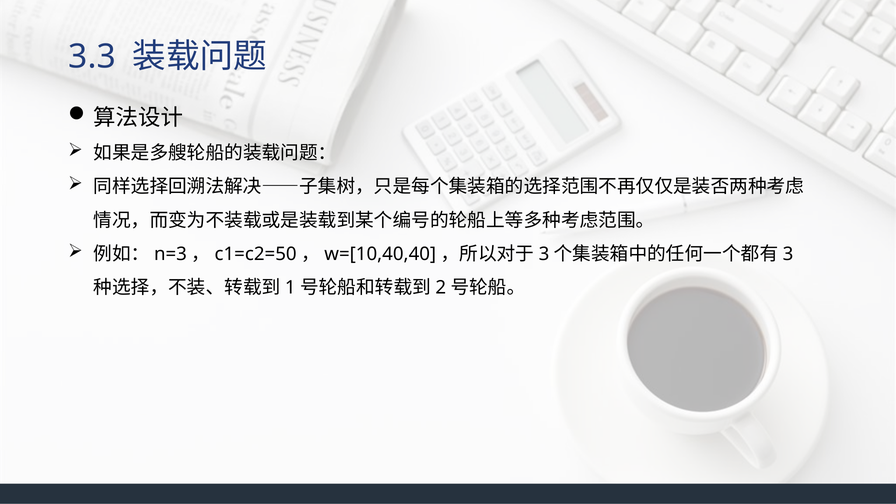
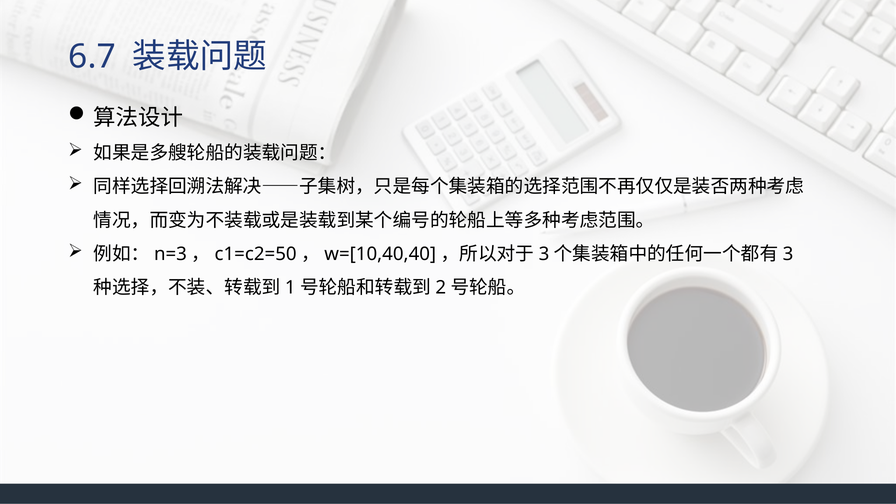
3.3: 3.3 -> 6.7 (92, 57)
